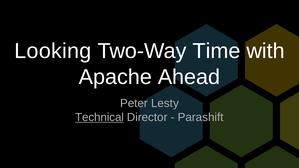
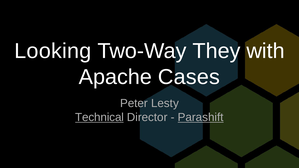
Time: Time -> They (217, 51)
Ahead: Ahead -> Cases (189, 77)
Parashift underline: none -> present (201, 117)
